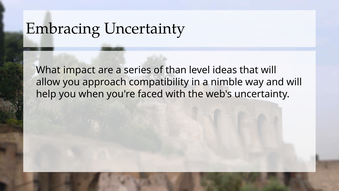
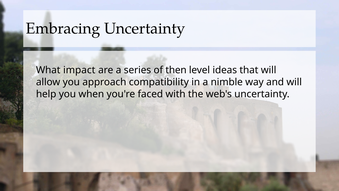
than: than -> then (176, 70)
